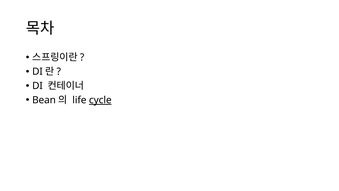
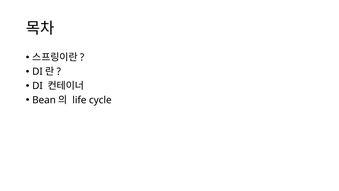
cycle underline: present -> none (100, 100)
